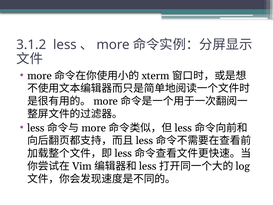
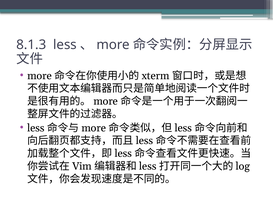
3.1.2: 3.1.2 -> 8.1.3 (31, 45)
